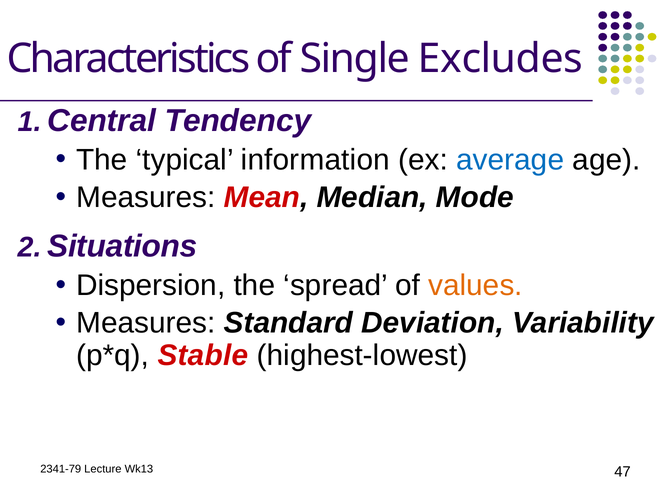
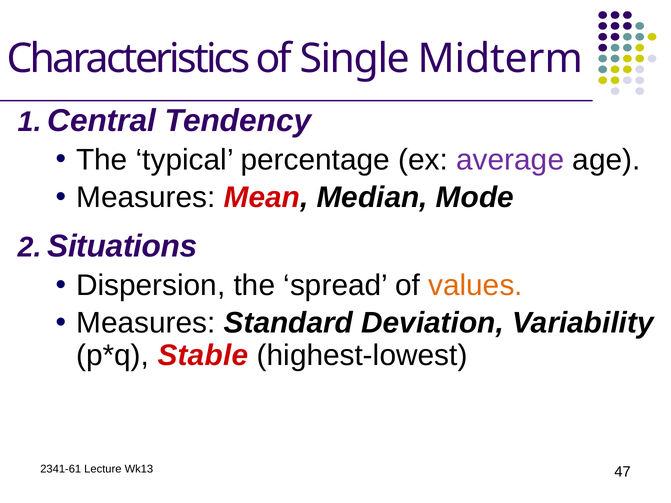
Excludes: Excludes -> Midterm (500, 59)
information: information -> percentage (315, 160)
average colour: blue -> purple (510, 160)
2341-79: 2341-79 -> 2341-61 (61, 469)
